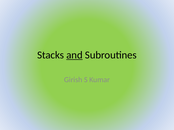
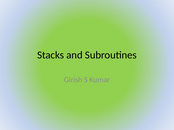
and underline: present -> none (74, 55)
